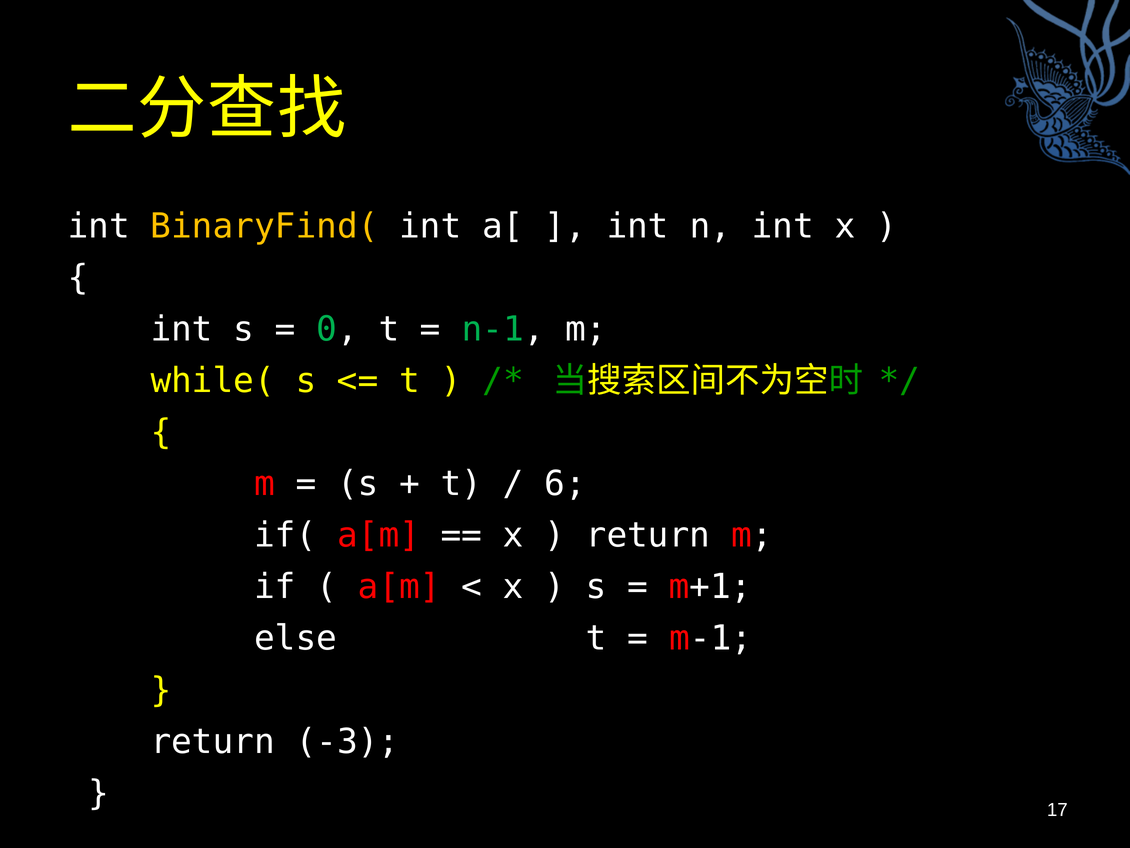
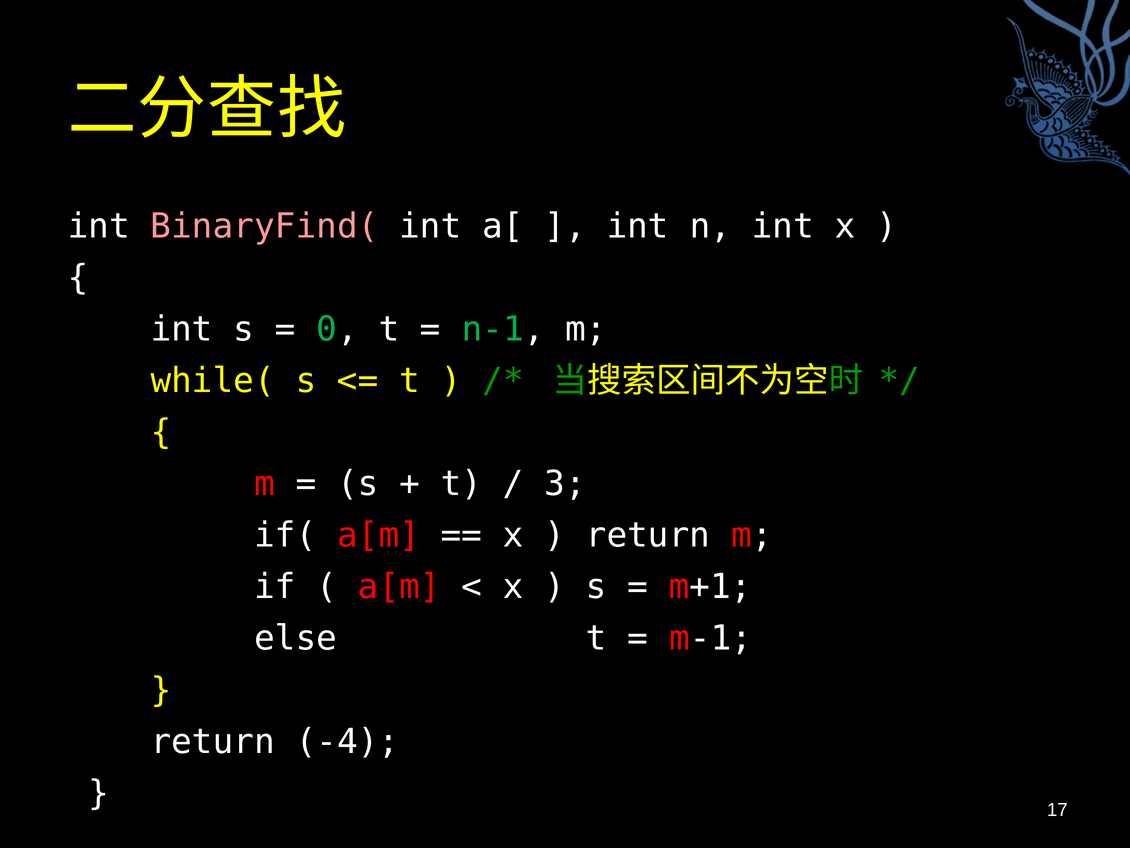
BinaryFind( colour: yellow -> pink (265, 226)
6: 6 -> 3 (565, 484)
-3: -3 -> -4 (347, 741)
